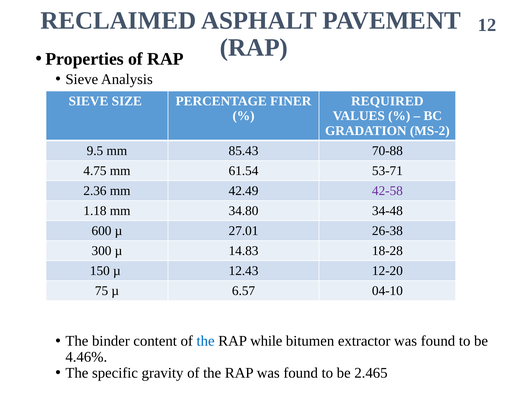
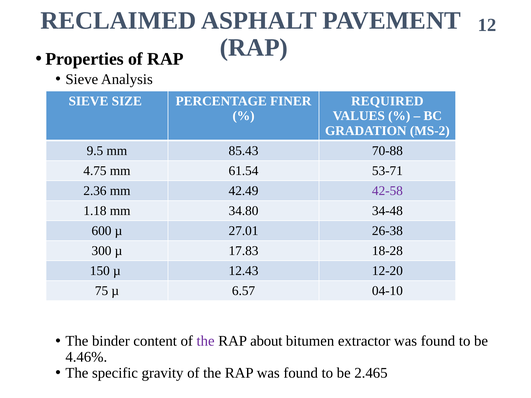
14.83: 14.83 -> 17.83 (244, 251)
the colour: blue -> purple (206, 341)
while: while -> about (266, 341)
